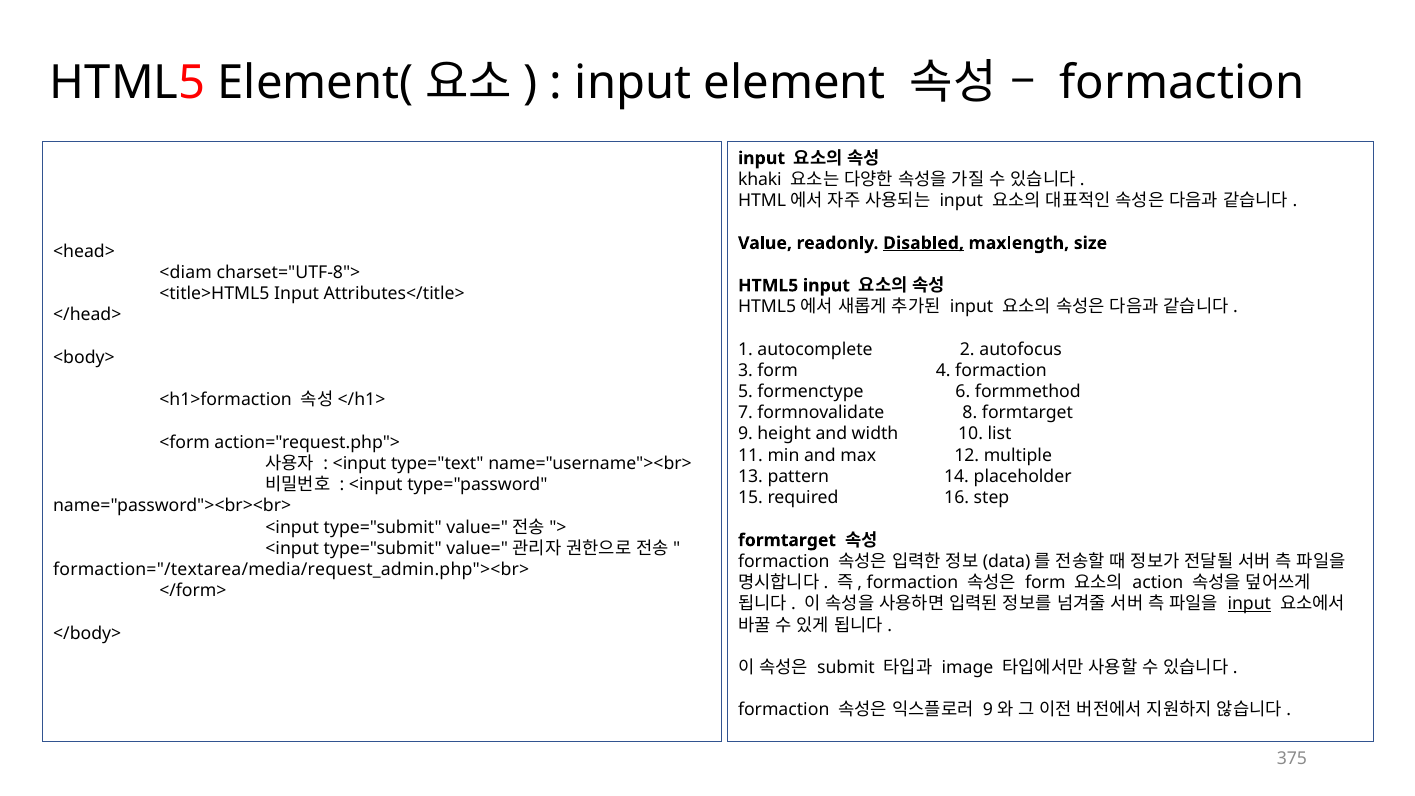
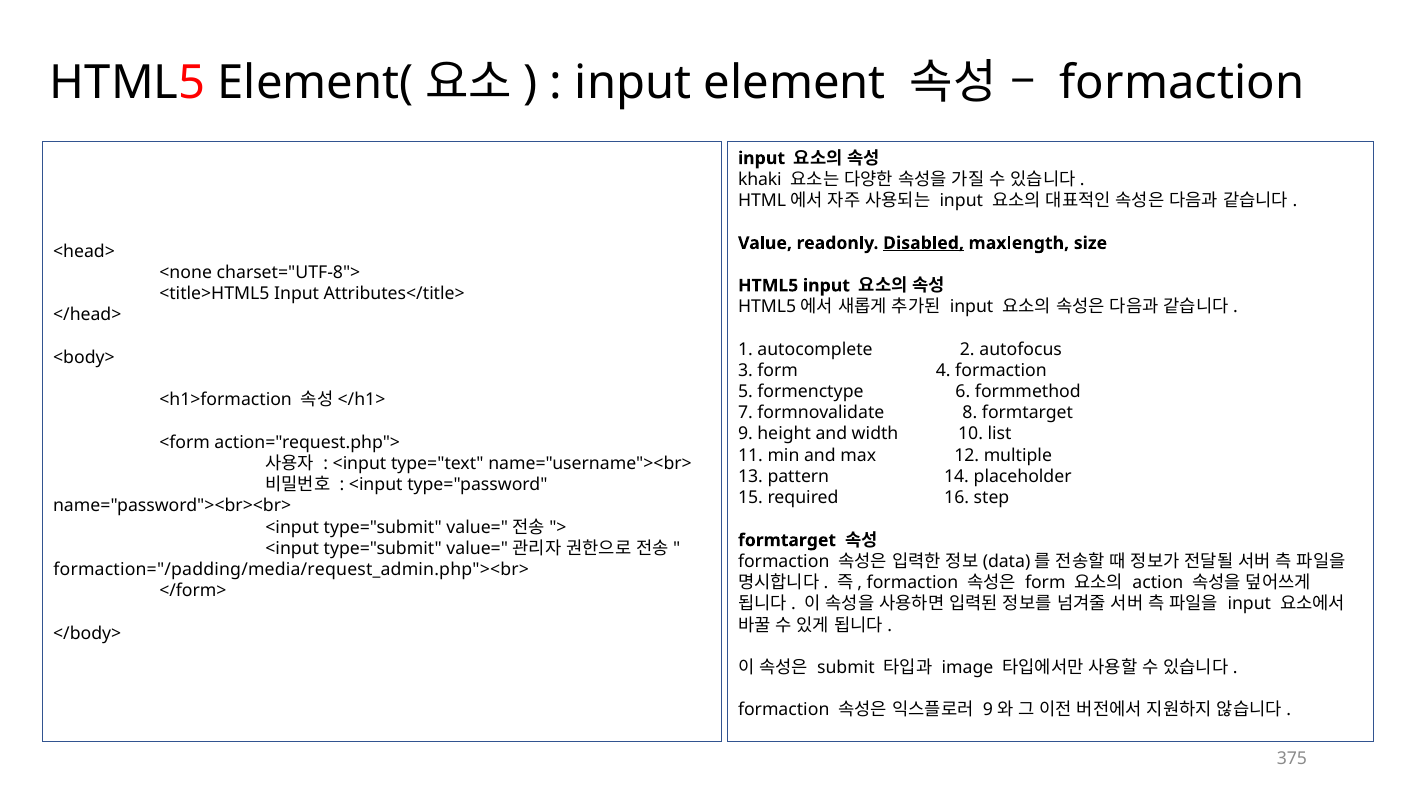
<diam: <diam -> <none (186, 273)
formaction="/textarea/media/request_admin.php"><br>: formaction="/textarea/media/request_admin.php"><br> -> formaction="/padding/media/request_admin.php"><br> (291, 570)
input underline: present -> none (1249, 604)
